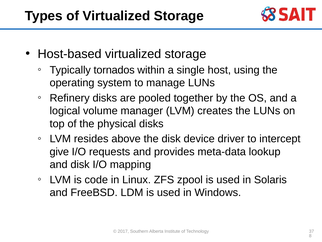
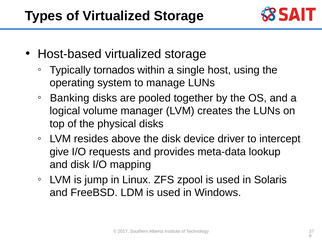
Refinery: Refinery -> Banking (70, 98)
code: code -> jump (96, 179)
